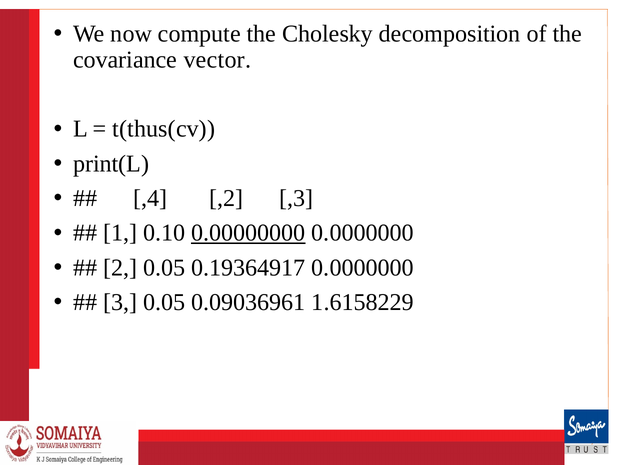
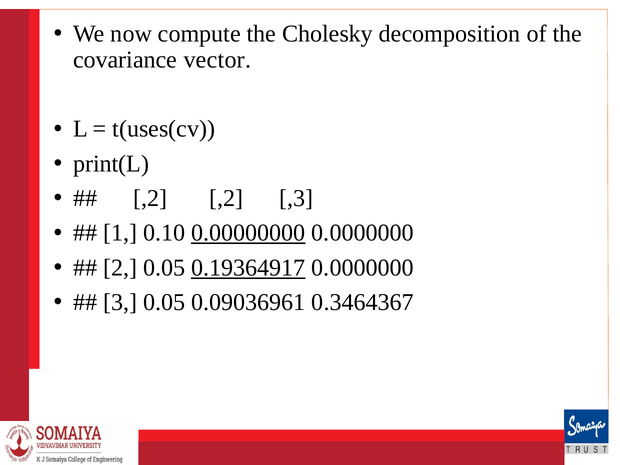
t(thus(cv: t(thus(cv -> t(uses(cv (164, 129)
,4: ,4 -> ,2 (150, 198)
0.19364917 underline: none -> present (248, 268)
1.6158229: 1.6158229 -> 0.3464367 (363, 302)
